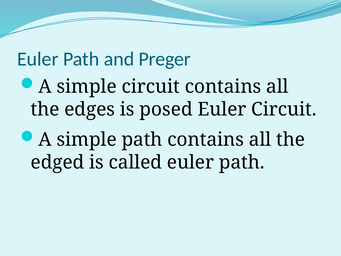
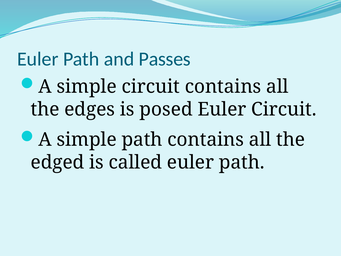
Preger: Preger -> Passes (165, 59)
